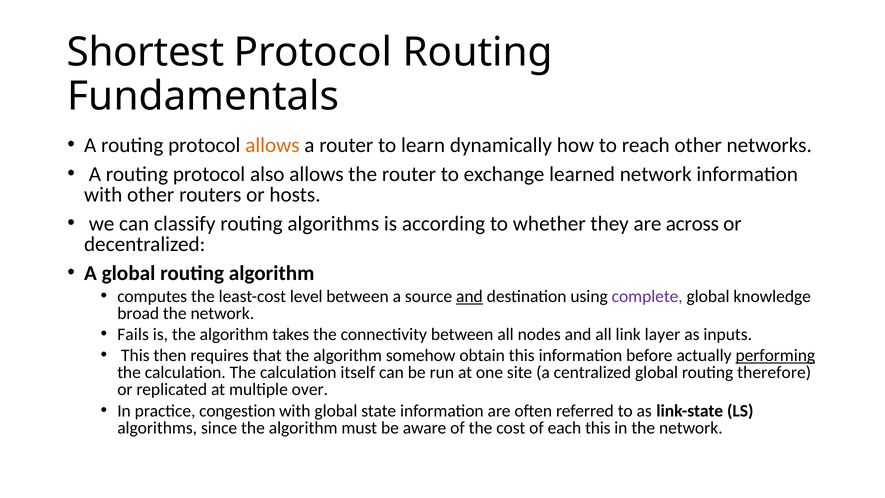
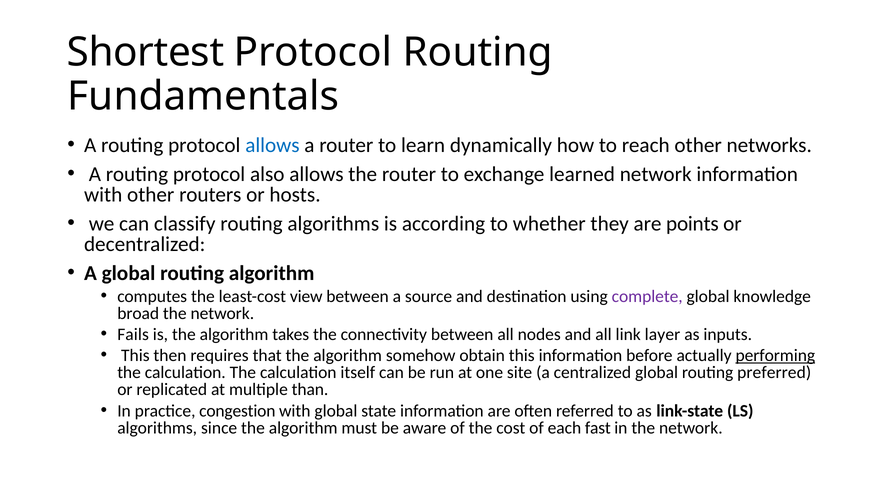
allows colour: orange -> blue (272, 145)
across: across -> points (692, 224)
level: level -> view (306, 296)
and underline: present -> none (469, 296)
therefore: therefore -> preferred (774, 373)
over: over -> than (310, 390)
each this: this -> fast (598, 428)
